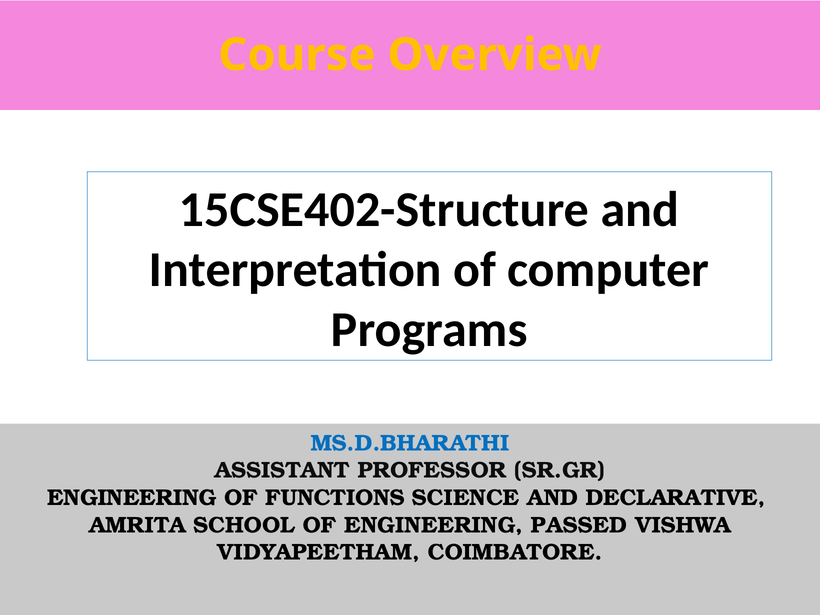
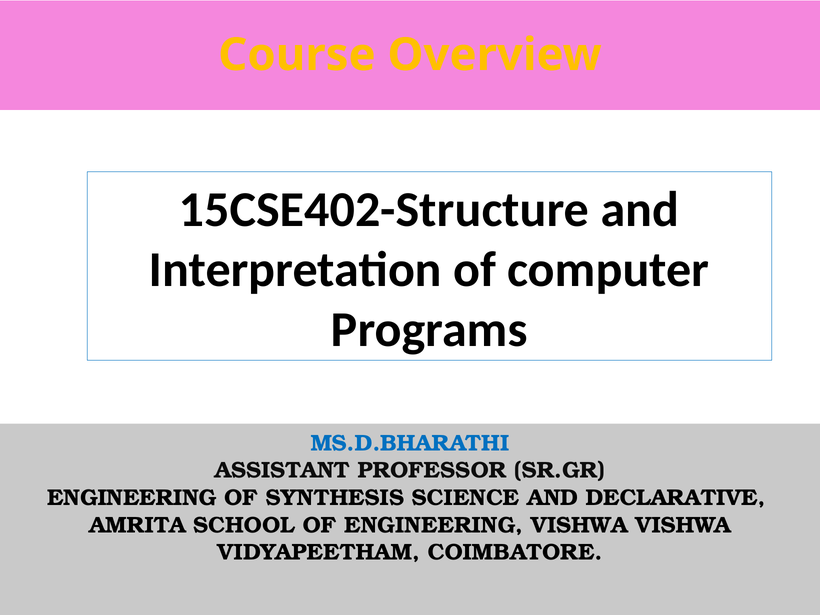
FUNCTIONS: FUNCTIONS -> SYNTHESIS (335, 498)
ENGINEERING PASSED: PASSED -> VISHWA (579, 525)
